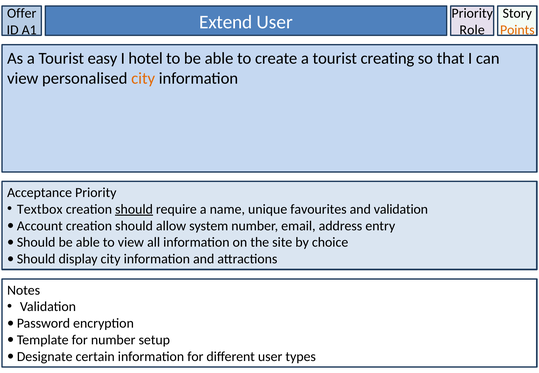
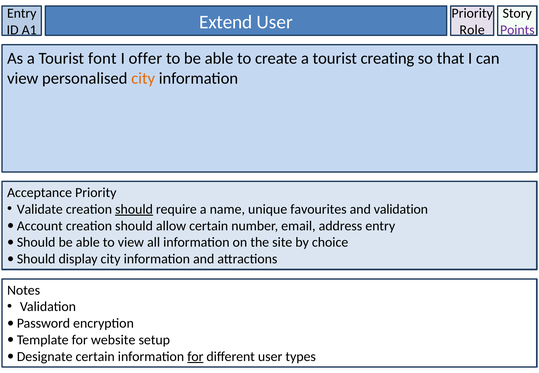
Offer: Offer -> Entry (22, 13)
Points colour: orange -> purple (517, 30)
easy: easy -> font (102, 58)
hotel: hotel -> offer (145, 58)
Textbox: Textbox -> Validate (40, 209)
allow system: system -> certain (209, 226)
for number: number -> website (113, 340)
for underline: none -> present (195, 357)
